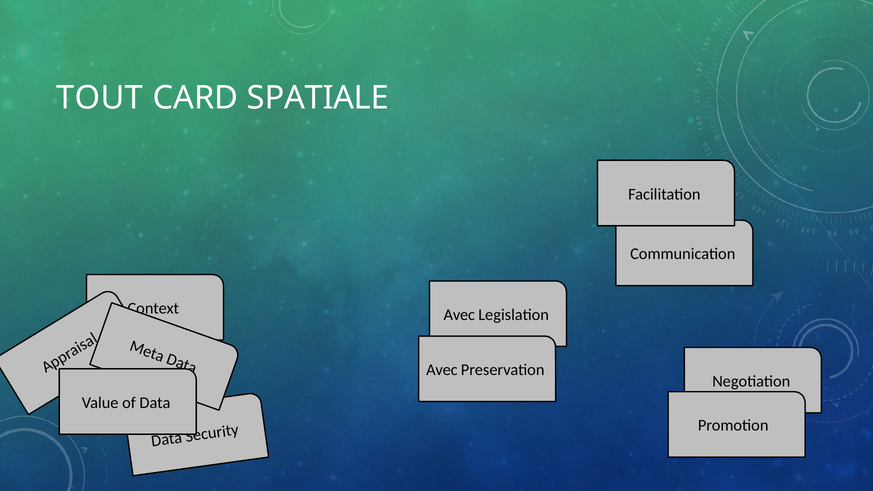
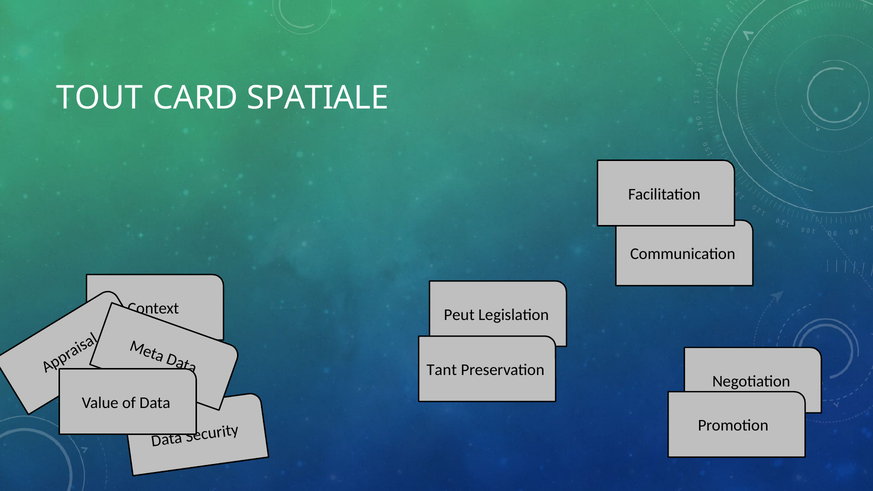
Avec: Avec -> Peut (459, 315)
Avec: Avec -> Tant (442, 370)
